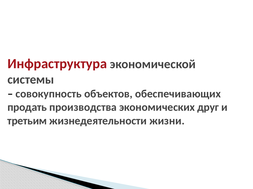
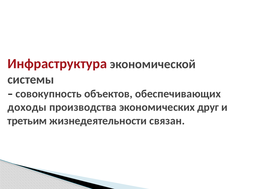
продать: продать -> доходы (27, 108)
жизни: жизни -> связан (167, 121)
